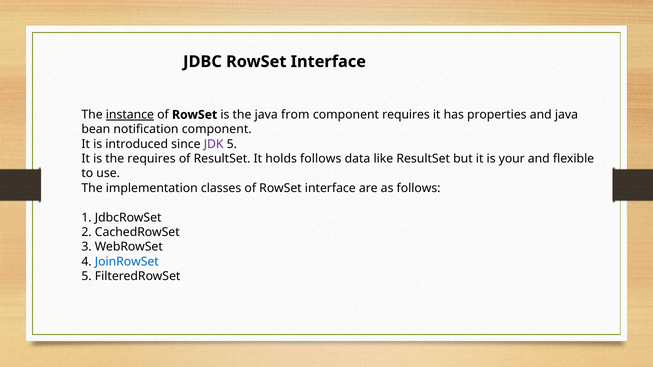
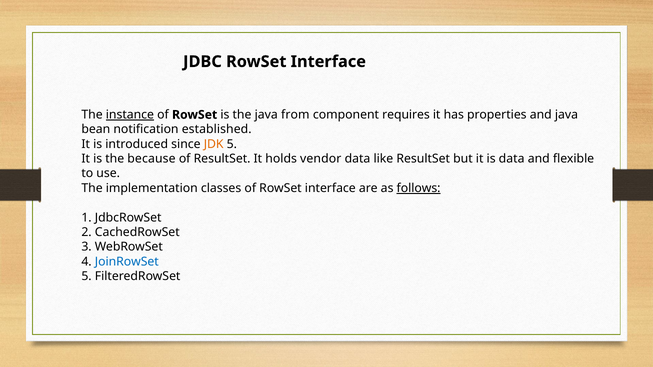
notification component: component -> established (217, 130)
JDK colour: purple -> orange (214, 144)
the requires: requires -> because (151, 159)
holds follows: follows -> vendor (321, 159)
is your: your -> data (512, 159)
follows underline: none -> present (419, 188)
